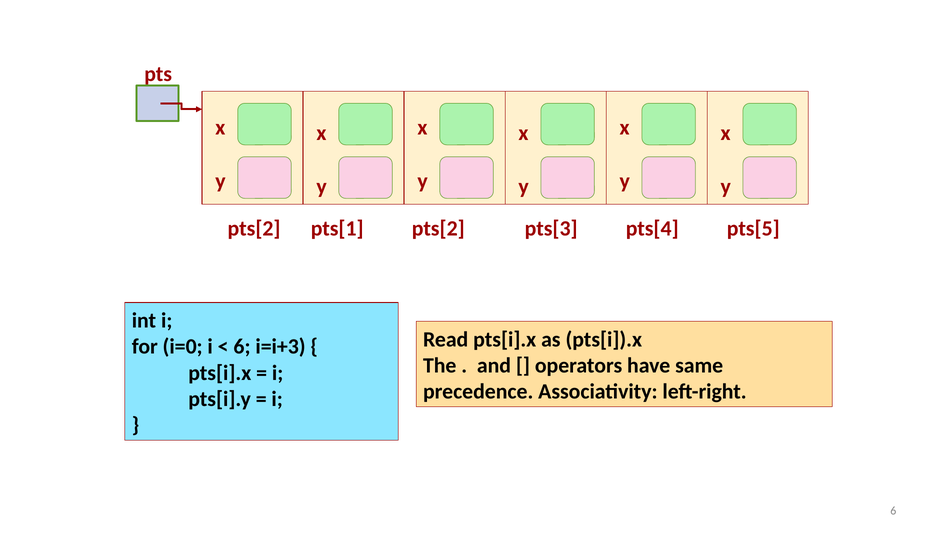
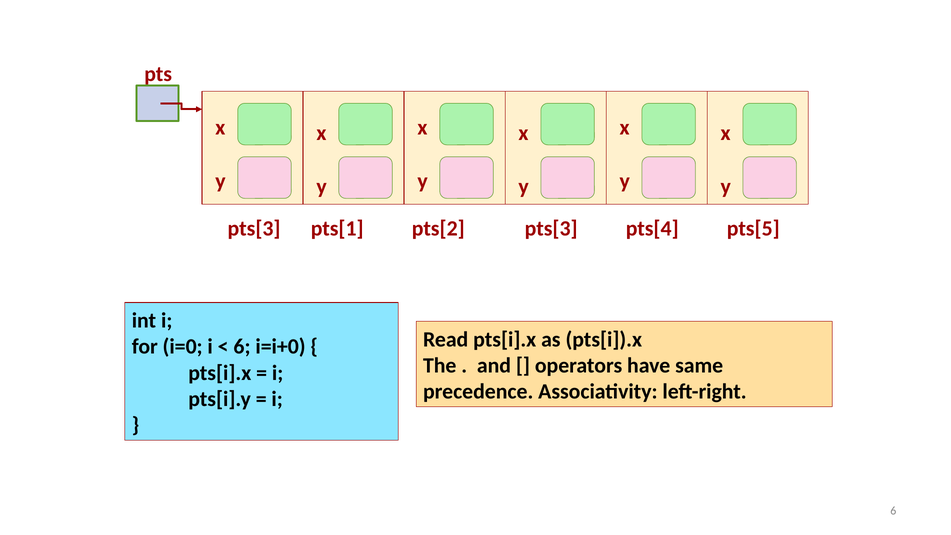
pts[2: pts[2 -> pts[3 (254, 228)
i=i+3: i=i+3 -> i=i+0 (281, 347)
